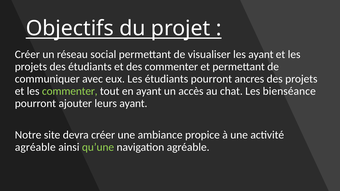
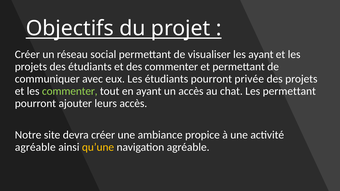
ancres: ancres -> privée (249, 79)
Les bienséance: bienséance -> permettant (289, 91)
leurs ayant: ayant -> accès (133, 103)
qu’une colour: light green -> yellow (98, 147)
